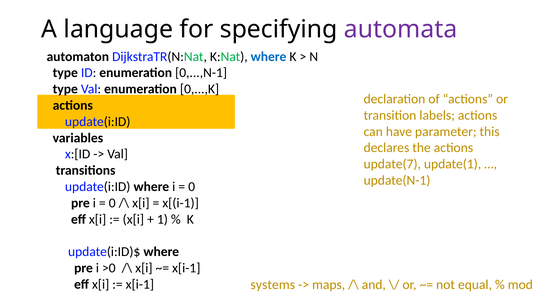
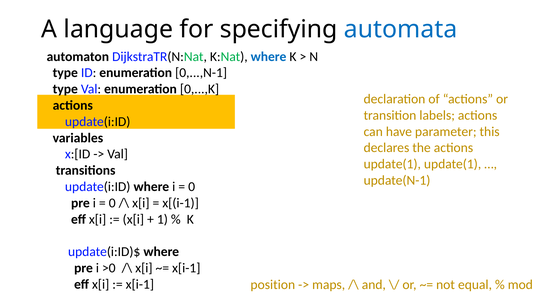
automata colour: purple -> blue (401, 29)
update(7: update(7 -> update(1 (392, 164)
systems: systems -> position (273, 285)
